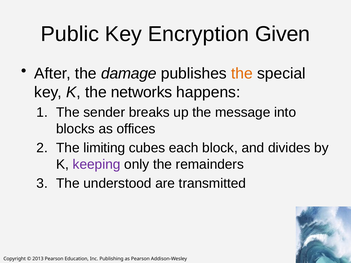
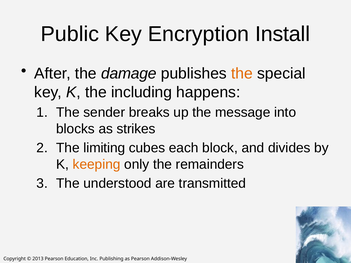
Given: Given -> Install (283, 34)
networks: networks -> including (142, 92)
offices: offices -> strikes (136, 129)
keeping colour: purple -> orange (97, 164)
